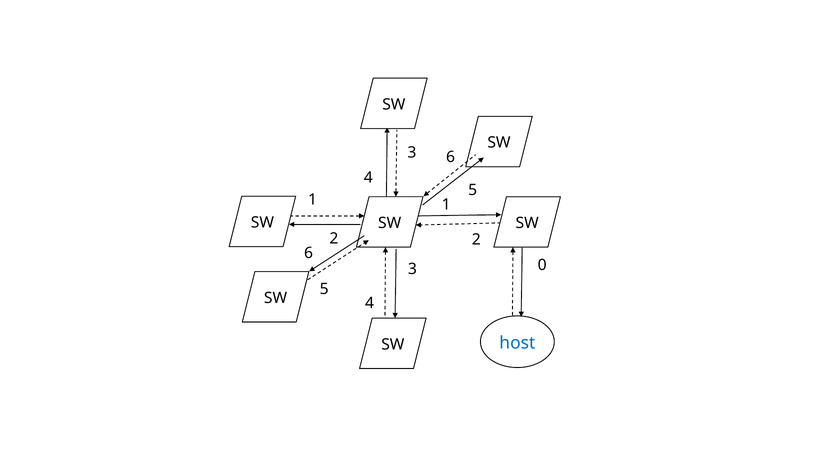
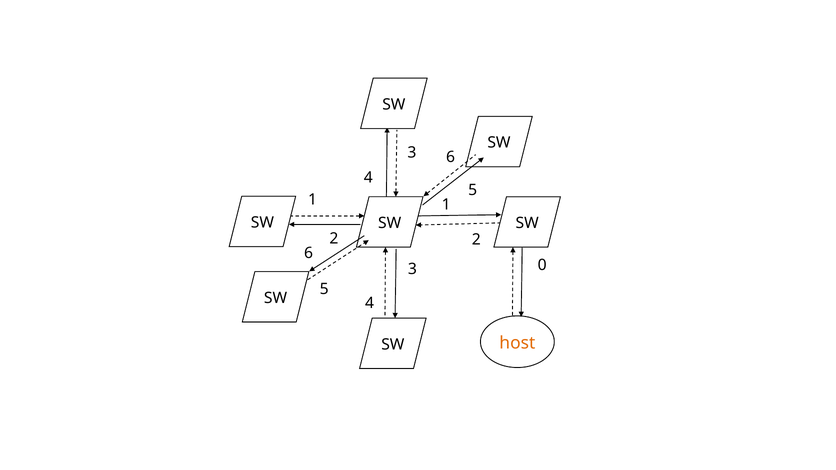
host colour: blue -> orange (517, 343)
